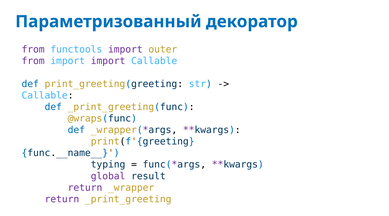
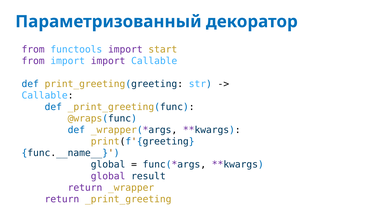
outer: outer -> start (163, 49)
typing: typing -> global (108, 164)
